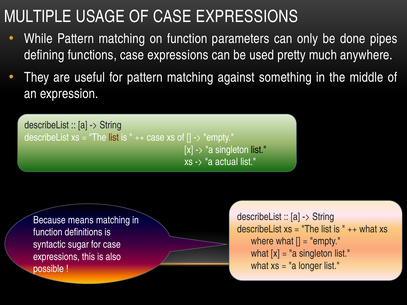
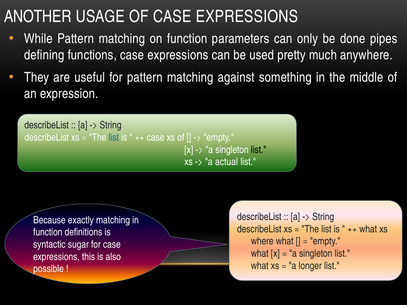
MULTIPLE: MULTIPLE -> ANOTHER (38, 17)
list colour: red -> blue (114, 138)
means: means -> exactly (81, 220)
